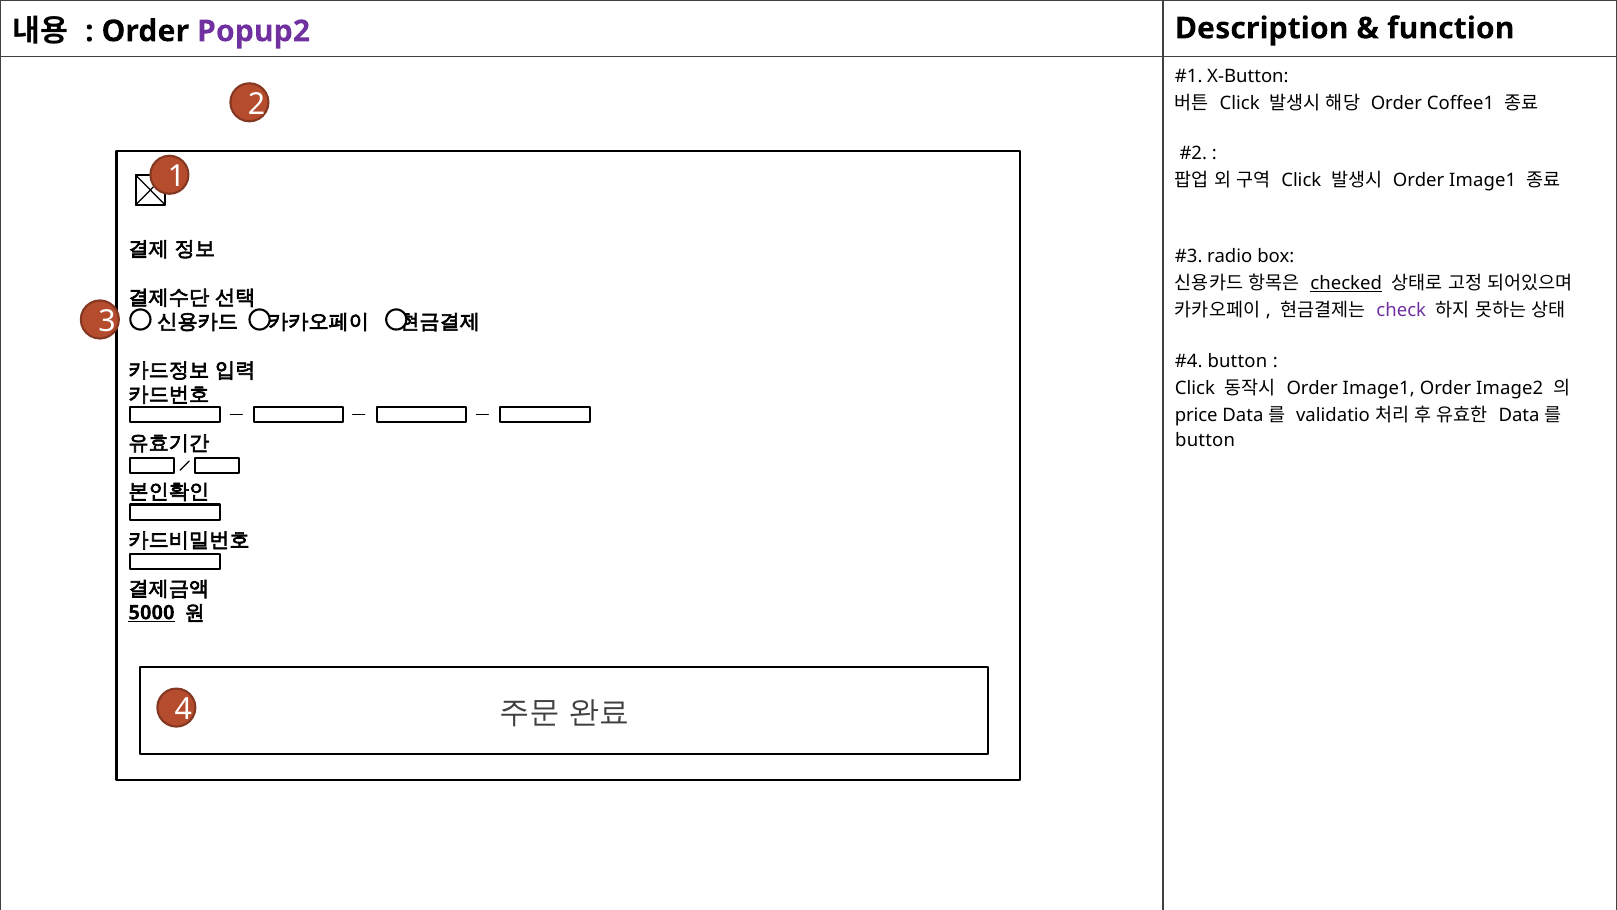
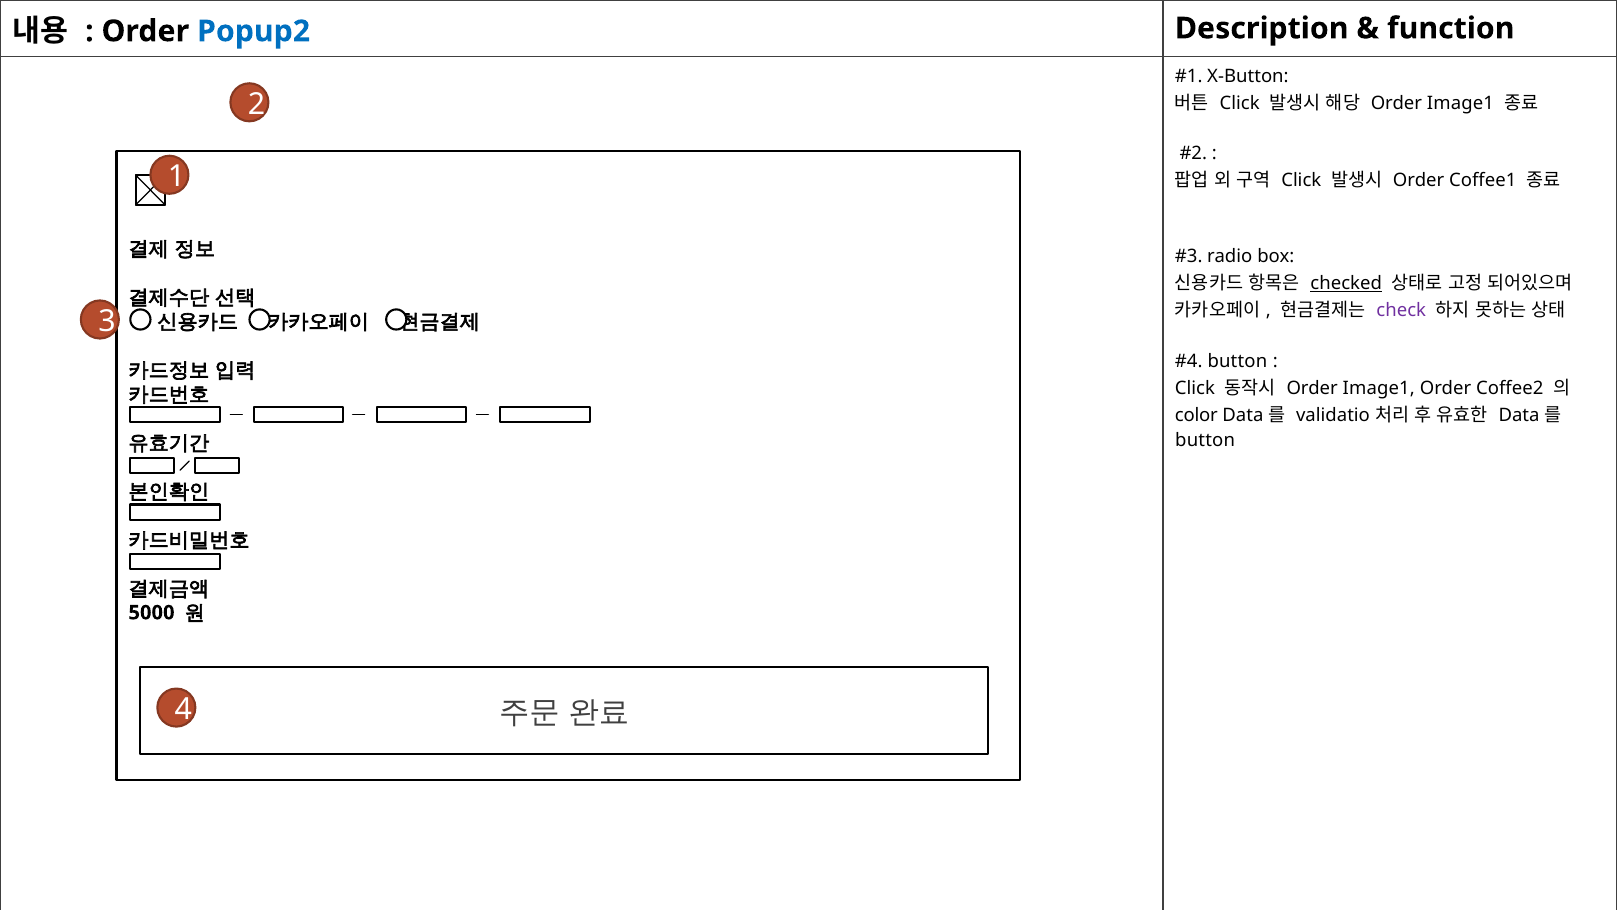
Popup2 colour: purple -> blue (254, 31)
Coffee1: Coffee1 -> Image1 (1461, 103)
Image1: Image1 -> Coffee1 (1483, 181)
Image2: Image2 -> Coffee2 (1510, 388)
price: price -> color (1196, 415)
5000 underline: present -> none (151, 612)
